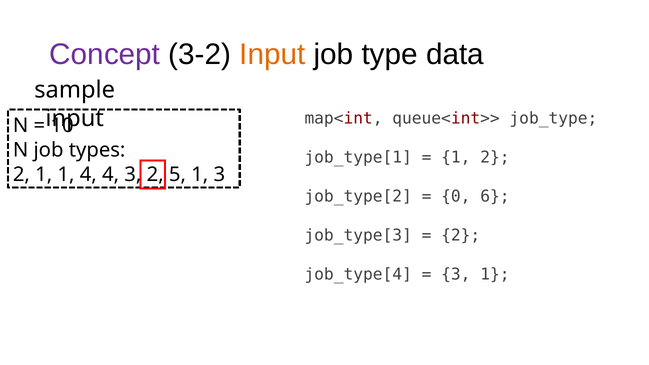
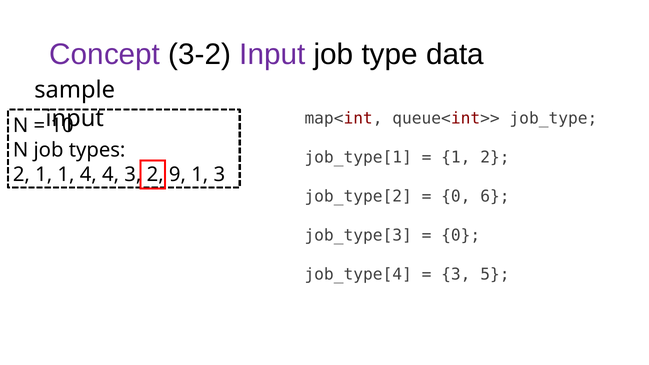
Input colour: orange -> purple (272, 55)
5: 5 -> 9 (177, 174)
2: 2 -> 0 (461, 235)
3 1: 1 -> 5 (495, 274)
